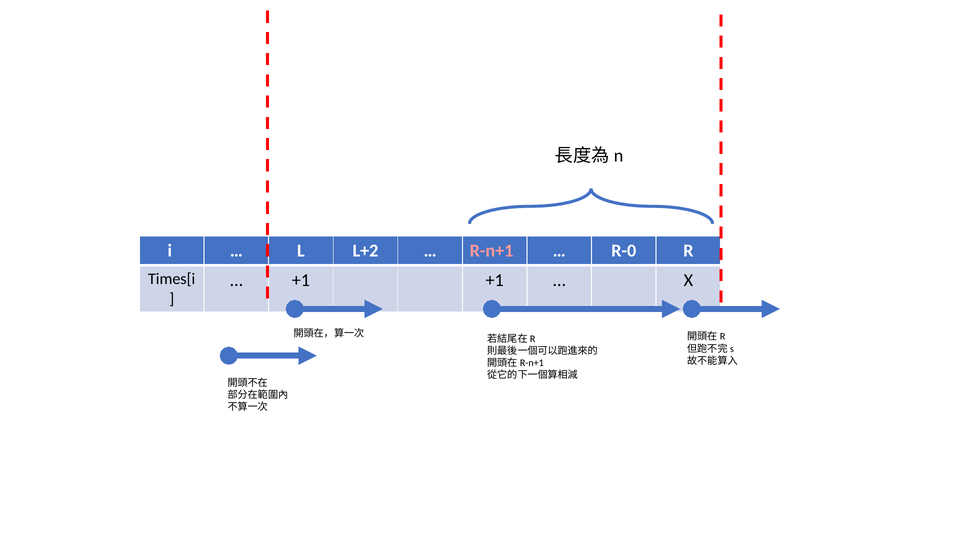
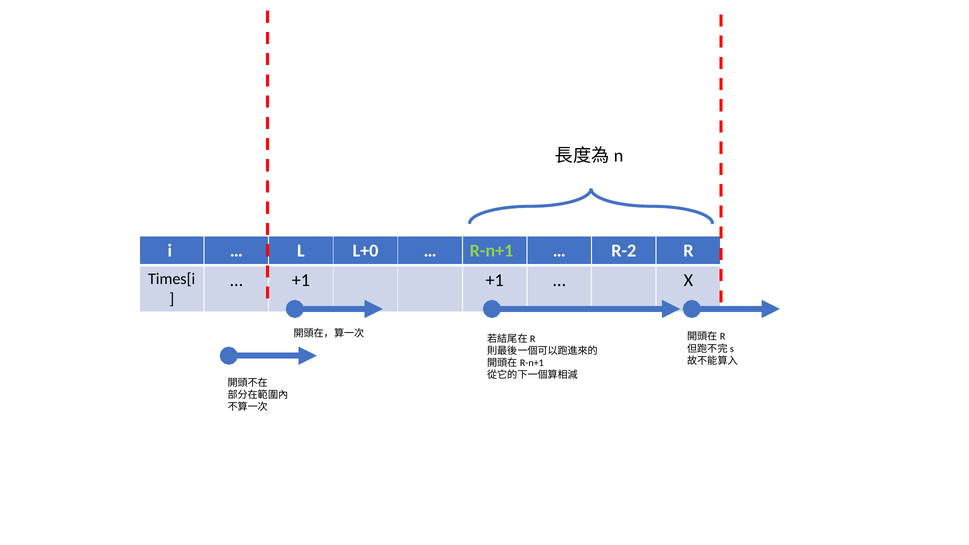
L+2: L+2 -> L+0 (365, 251)
R-n+1 colour: pink -> light green (492, 251)
R-0: R-0 -> R-2 (624, 251)
